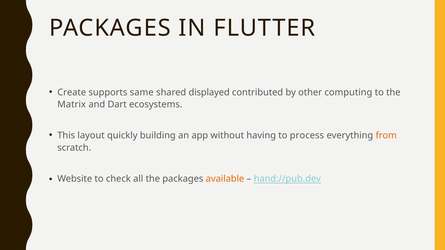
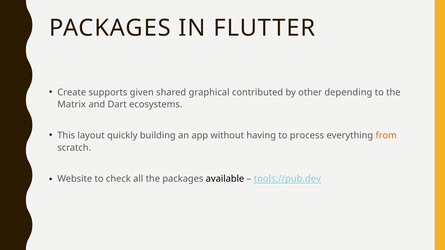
same: same -> given (142, 92)
displayed: displayed -> graphical (209, 92)
computing: computing -> depending (348, 92)
available colour: orange -> black (225, 179)
hand://pub.dev: hand://pub.dev -> tools://pub.dev (287, 179)
